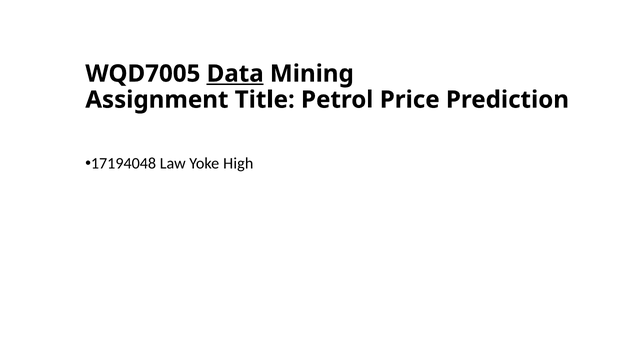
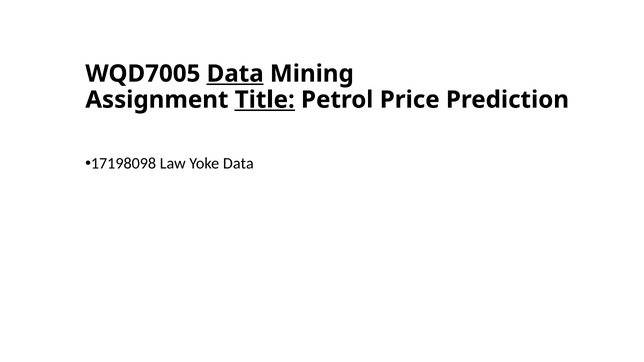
Title underline: none -> present (265, 100)
17194048: 17194048 -> 17198098 (124, 164)
Yoke High: High -> Data (238, 164)
